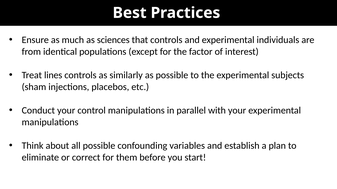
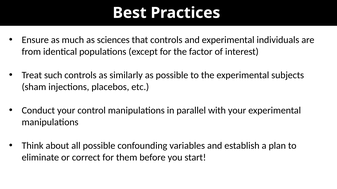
lines: lines -> such (53, 75)
